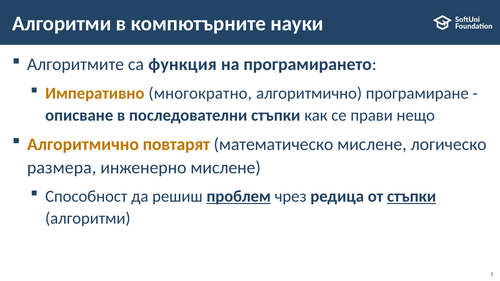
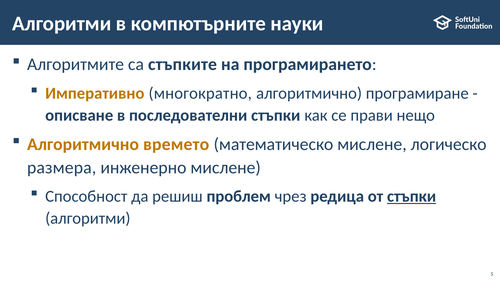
функция: функция -> стъпките (183, 64)
повтарят: повтарят -> времето (176, 144)
проблем underline: present -> none (239, 197)
